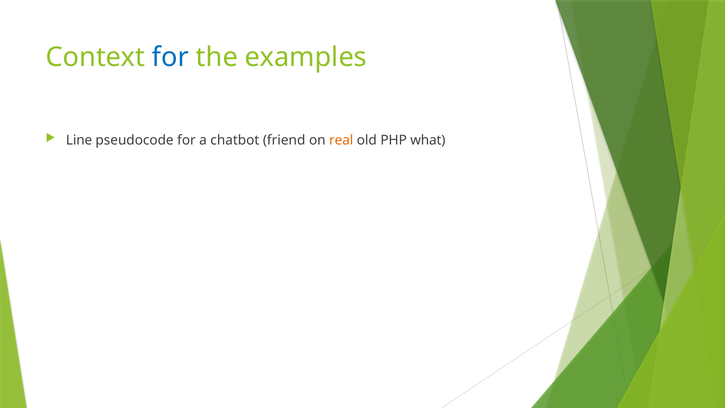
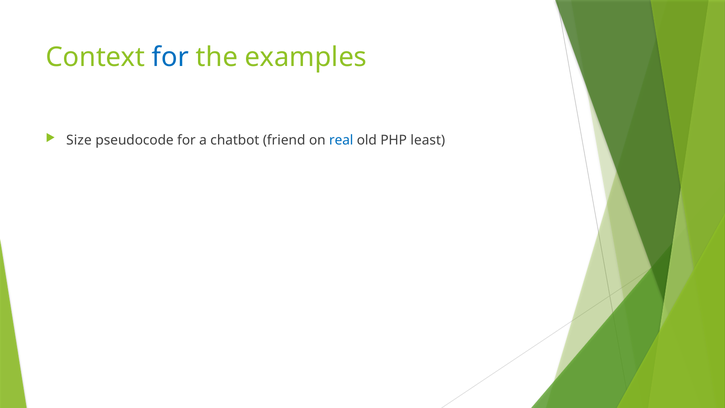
Line: Line -> Size (79, 140)
real colour: orange -> blue (341, 140)
what: what -> least (428, 140)
